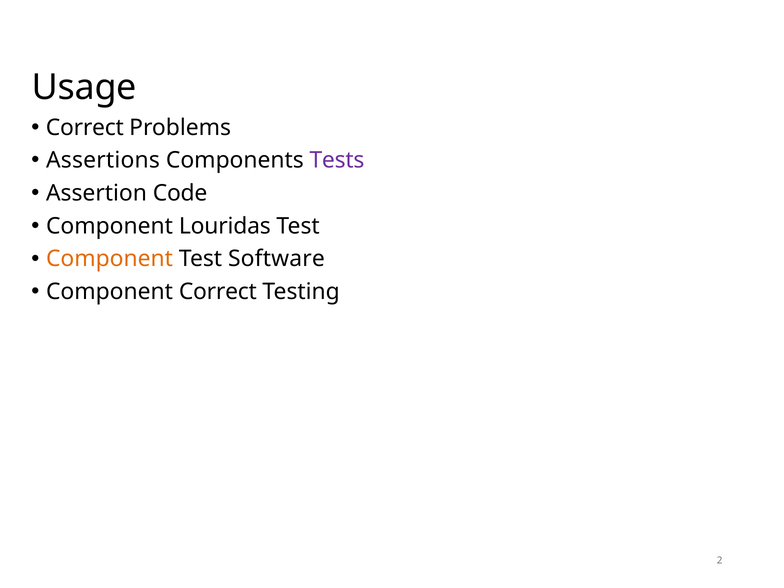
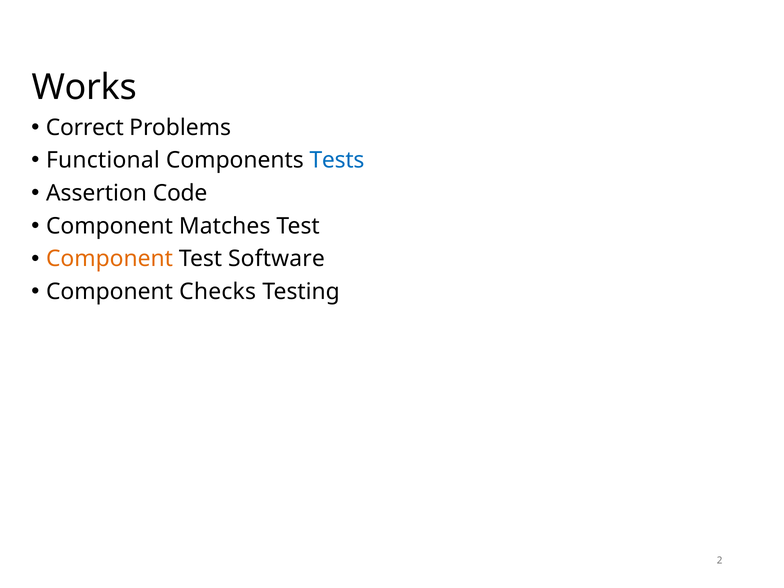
Usage: Usage -> Works (84, 88)
Assertions: Assertions -> Functional (103, 160)
Tests colour: purple -> blue (337, 160)
Louridas: Louridas -> Matches (225, 226)
Component Correct: Correct -> Checks (218, 292)
